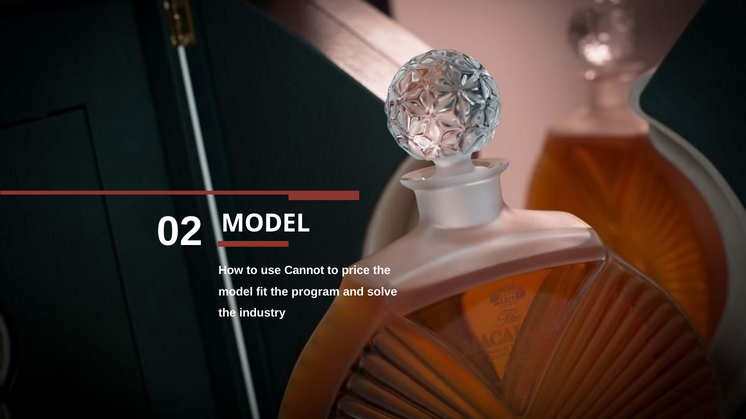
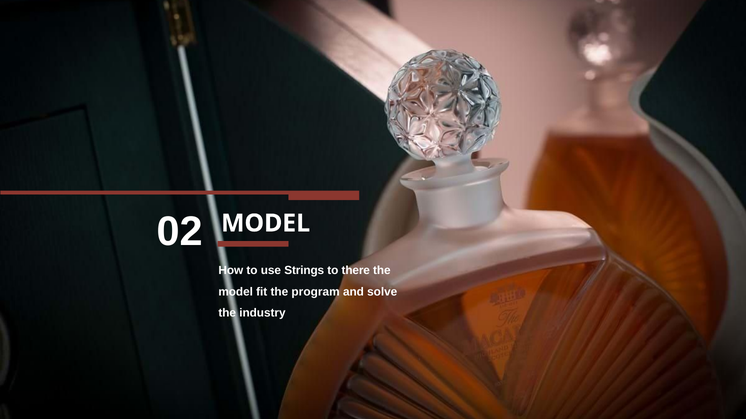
Cannot: Cannot -> Strings (304, 271)
price: price -> there (356, 271)
